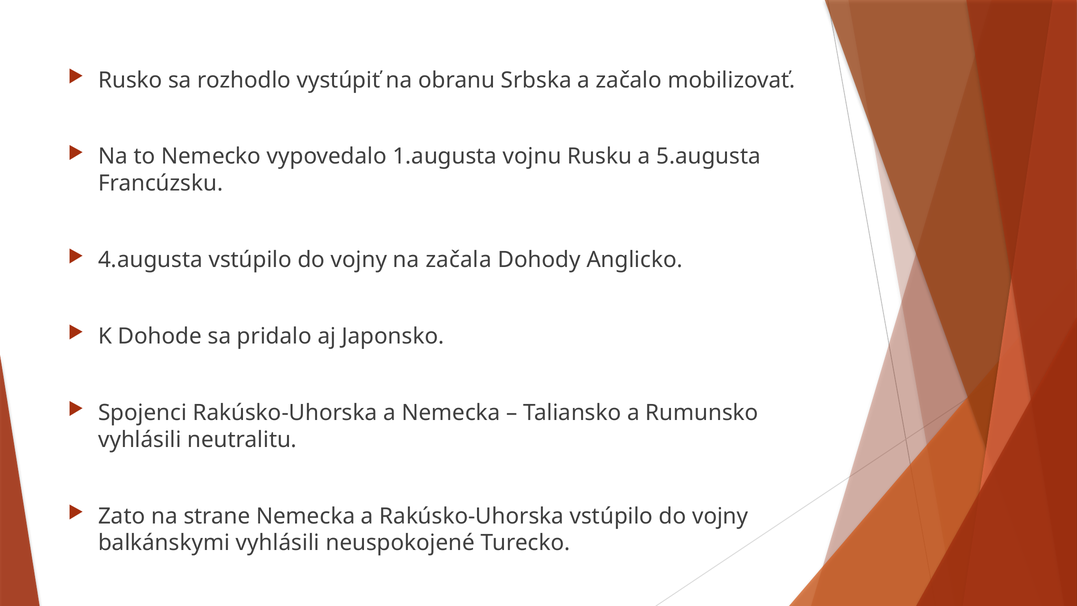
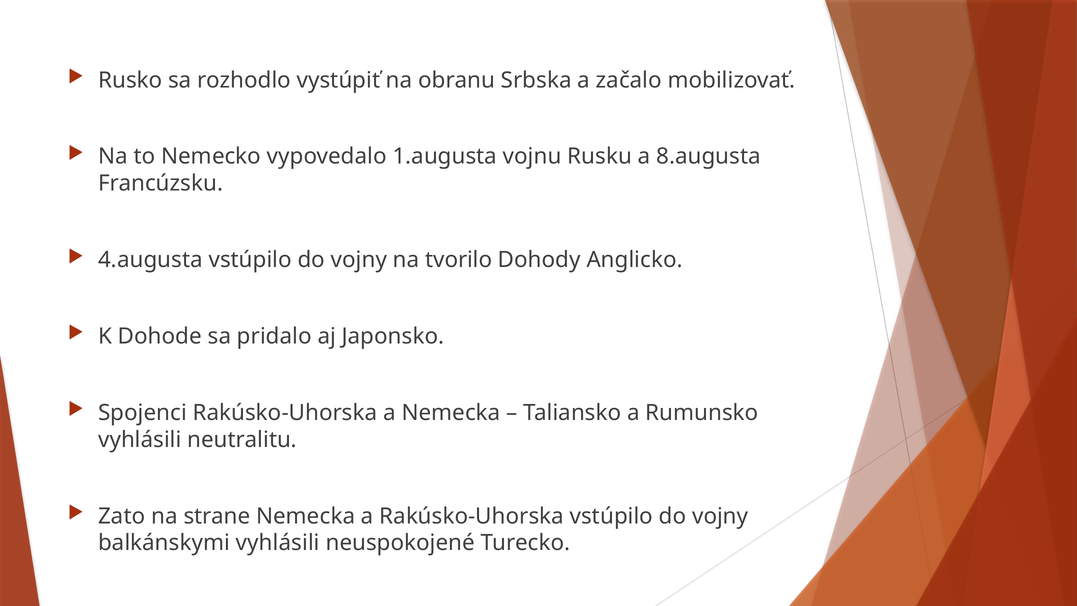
5.augusta: 5.augusta -> 8.augusta (708, 156)
začala: začala -> tvorilo (459, 260)
